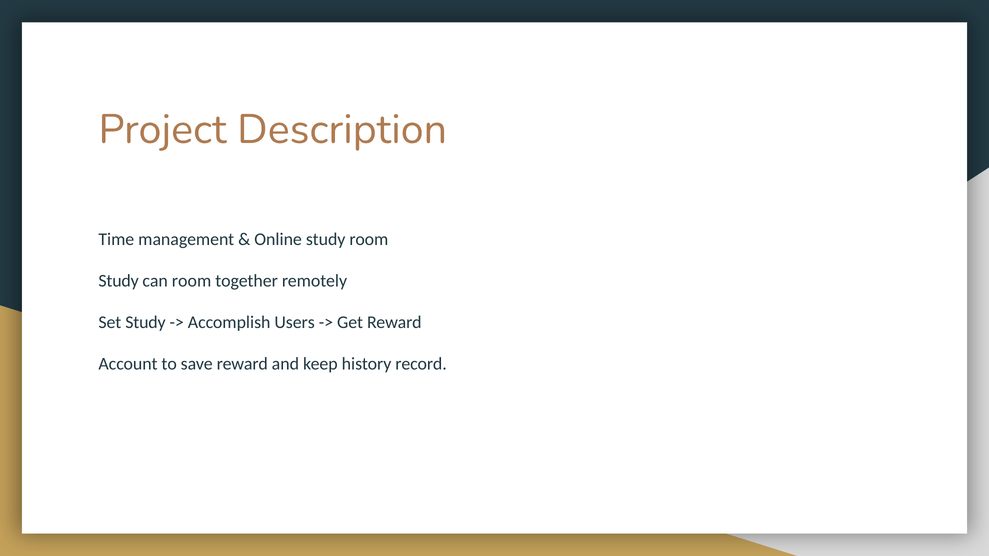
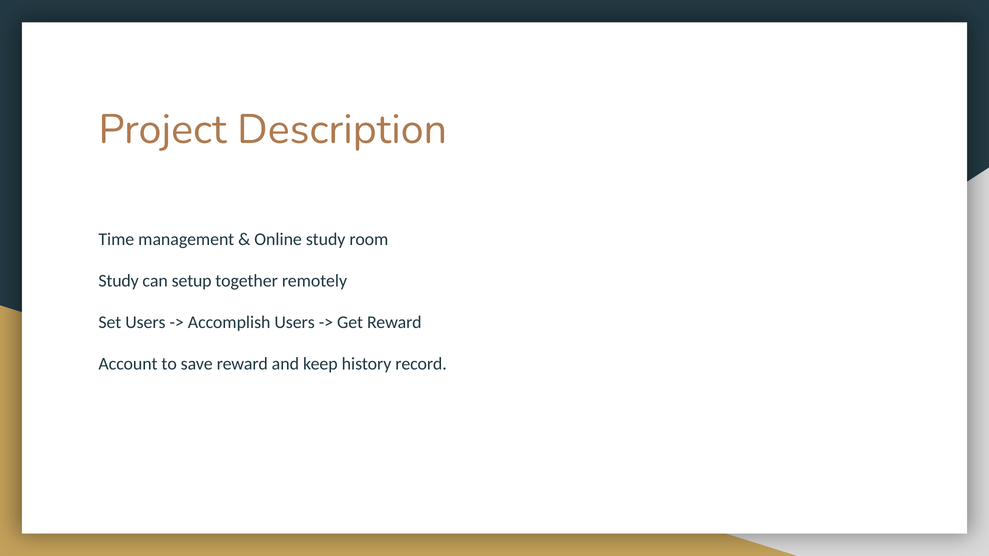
can room: room -> setup (192, 281)
Set Study: Study -> Users (145, 322)
